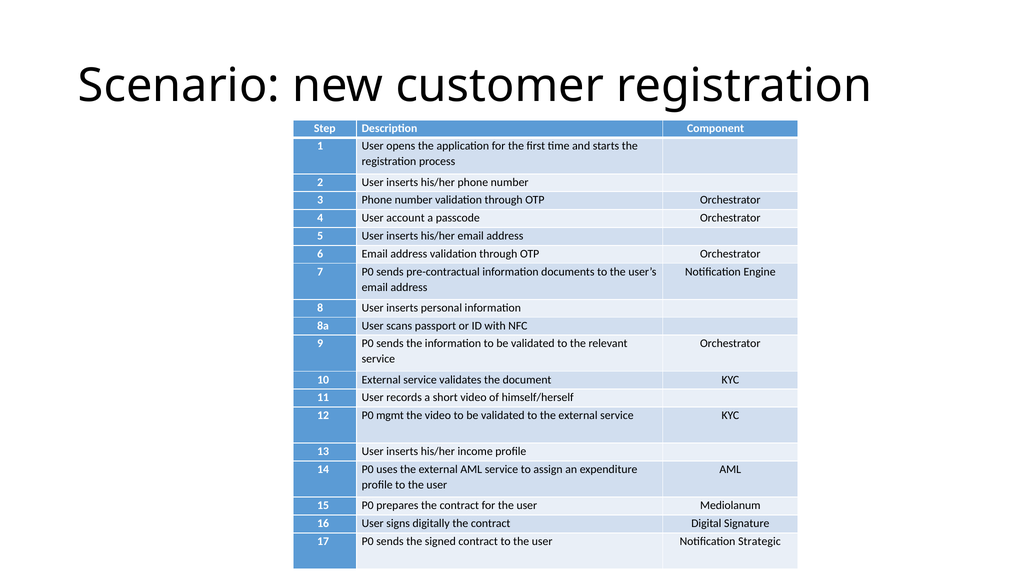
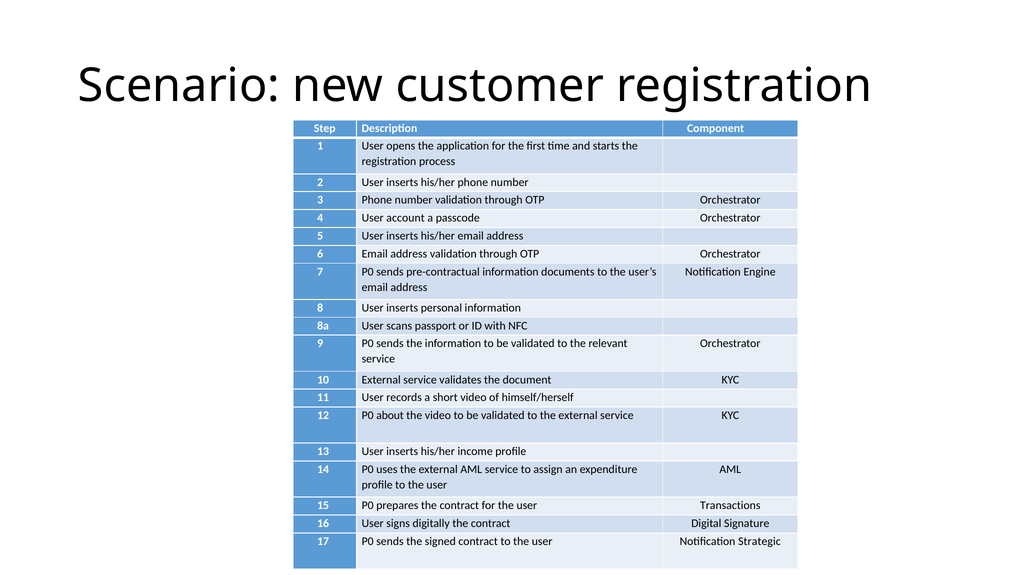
mgmt: mgmt -> about (390, 415)
Mediolanum: Mediolanum -> Transactions (730, 505)
